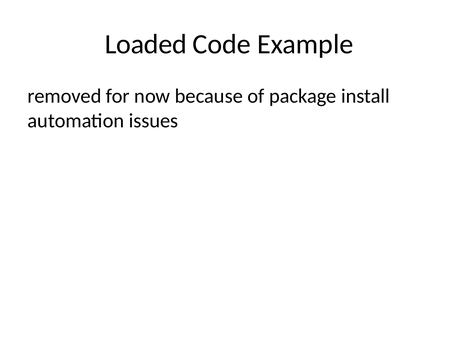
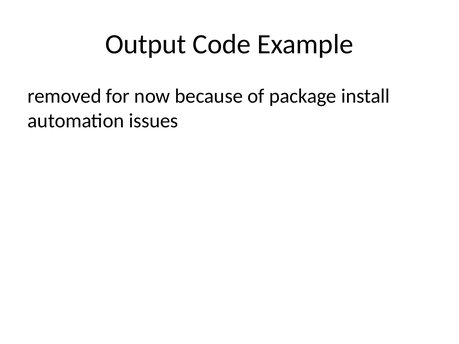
Loaded: Loaded -> Output (146, 44)
